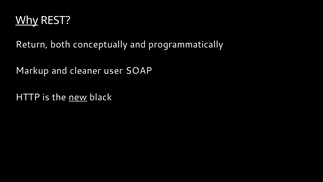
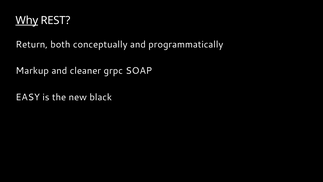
user: user -> grpc (113, 71)
HTTP: HTTP -> EASY (28, 97)
new underline: present -> none (78, 97)
